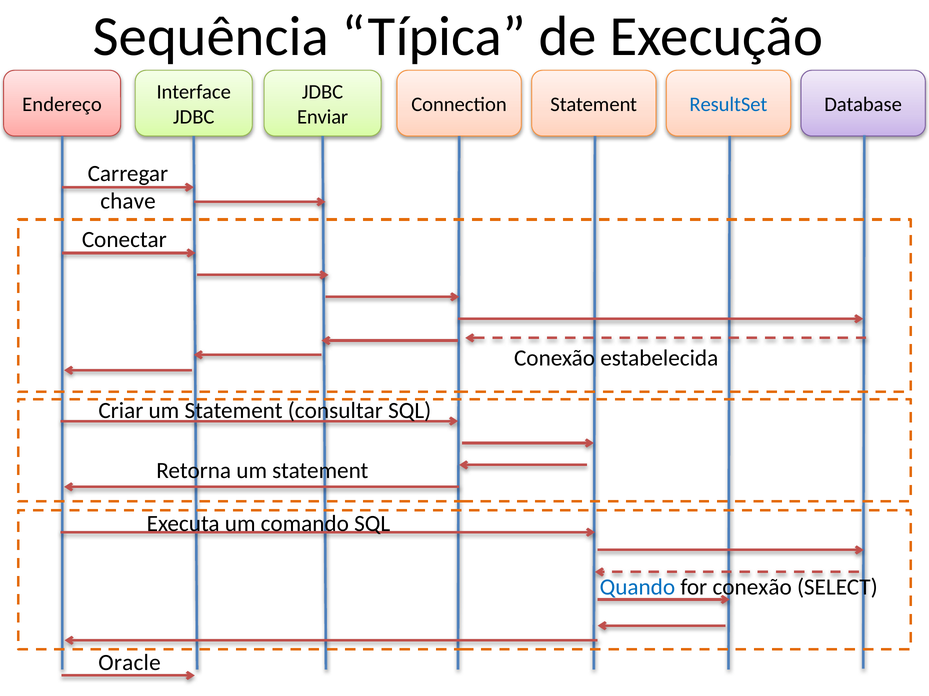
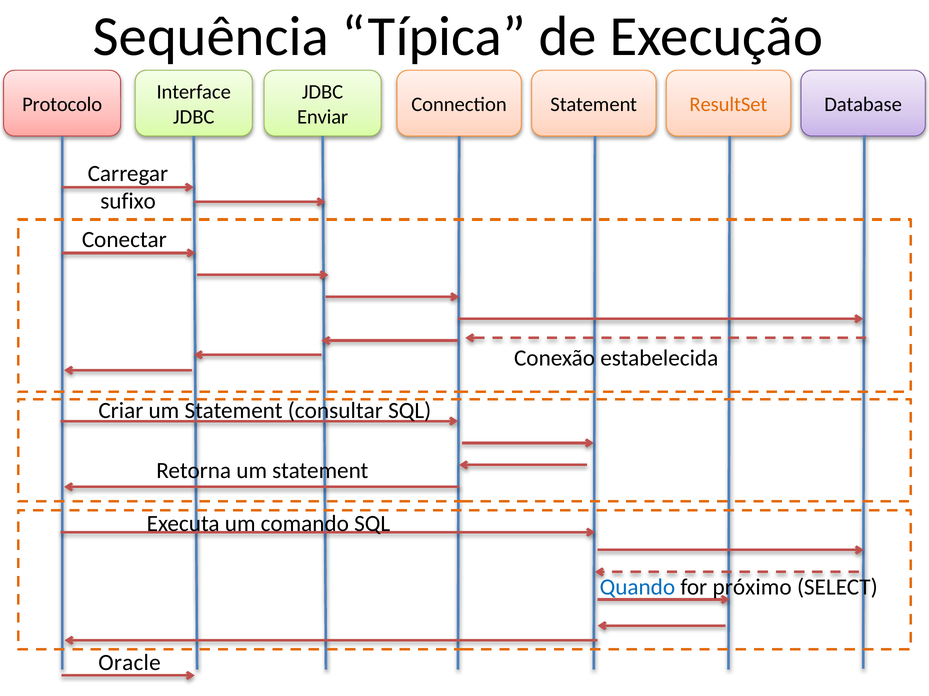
Endereço: Endereço -> Protocolo (62, 105)
ResultSet colour: blue -> orange (728, 105)
chave: chave -> sufixo (128, 201)
for conexão: conexão -> próximo (752, 588)
